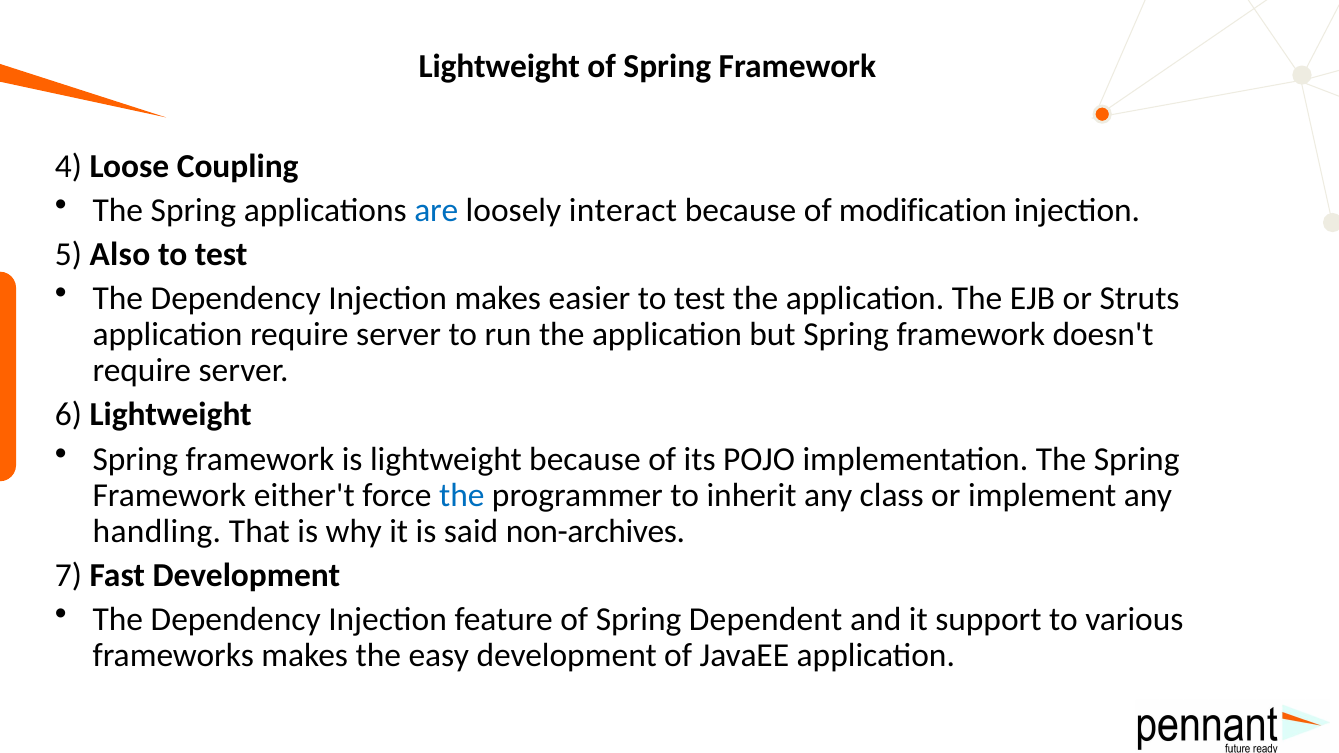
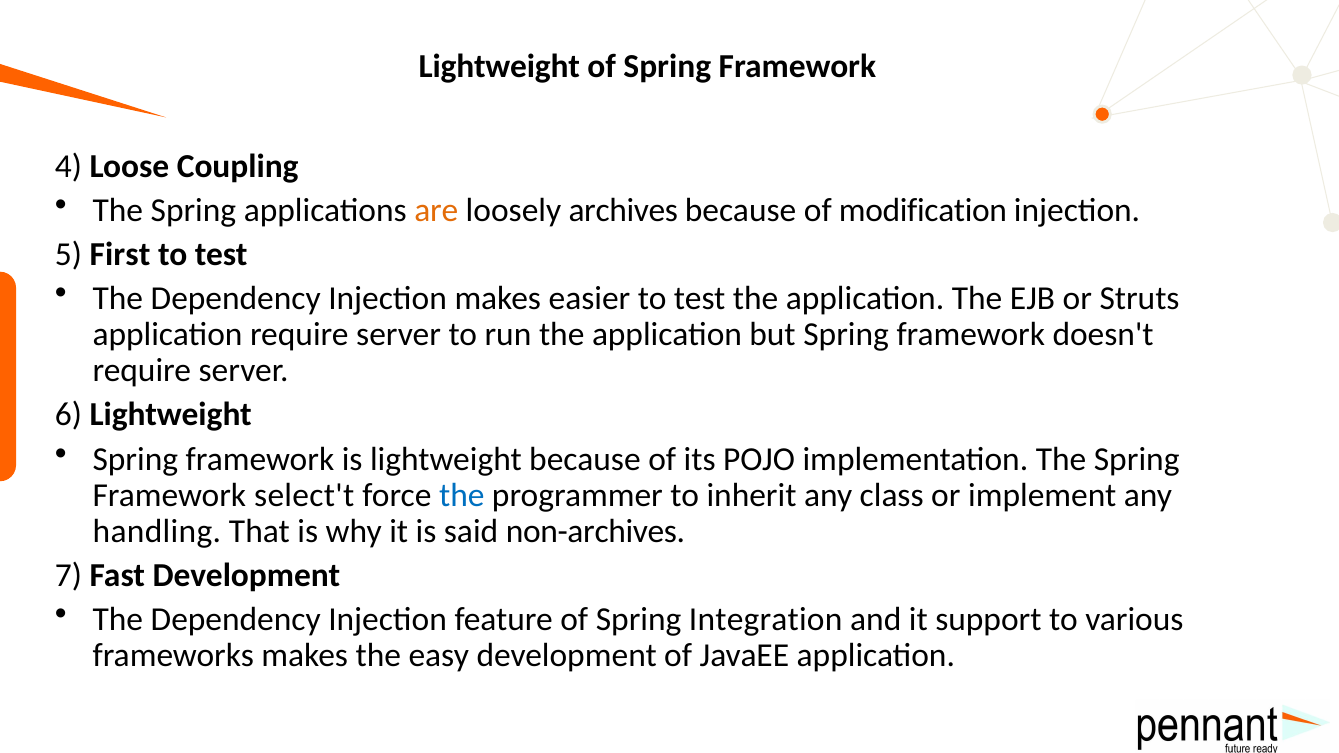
are colour: blue -> orange (436, 210)
interact: interact -> archives (623, 210)
Also: Also -> First (120, 254)
either't: either't -> select't (304, 495)
Dependent: Dependent -> Integration (766, 620)
